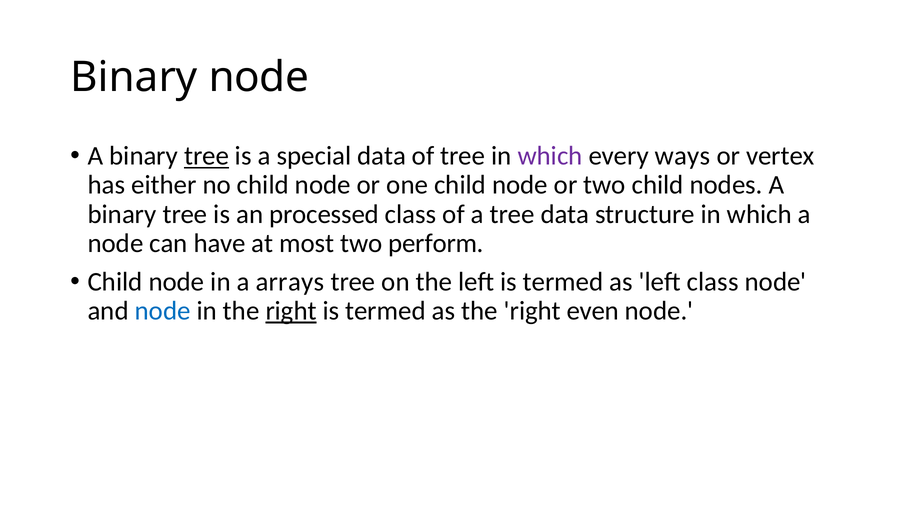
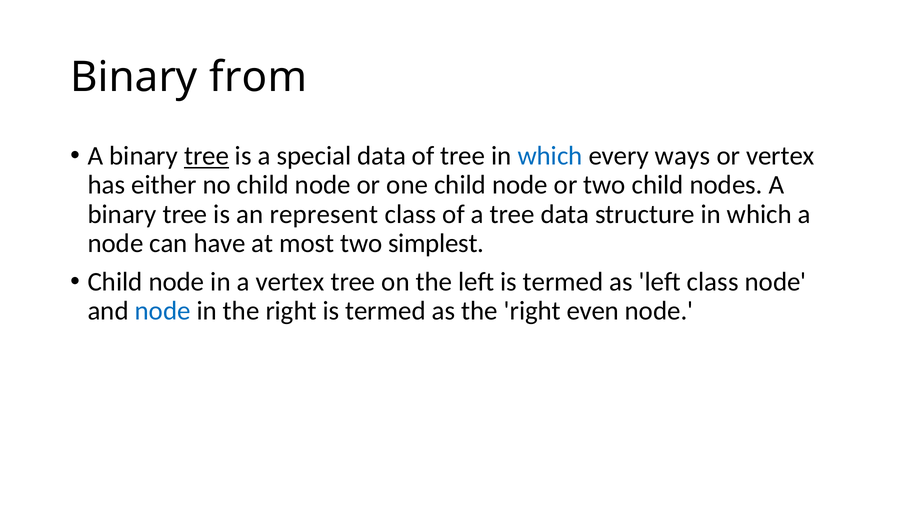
Binary node: node -> from (258, 78)
which colour: purple -> blue (550, 156)
processed: processed -> represent (324, 214)
perform: perform -> simplest (436, 243)
a arrays: arrays -> vertex (290, 282)
right underline: present -> none (291, 311)
